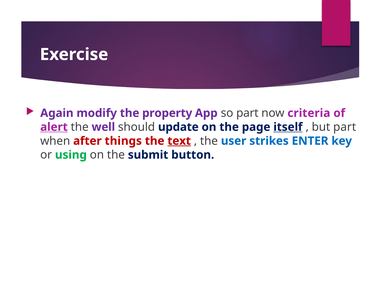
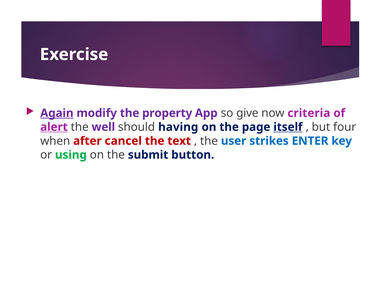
Again underline: none -> present (57, 113)
so part: part -> give (247, 113)
update: update -> having (178, 127)
but part: part -> four (345, 127)
things: things -> cancel (123, 141)
text underline: present -> none (179, 141)
